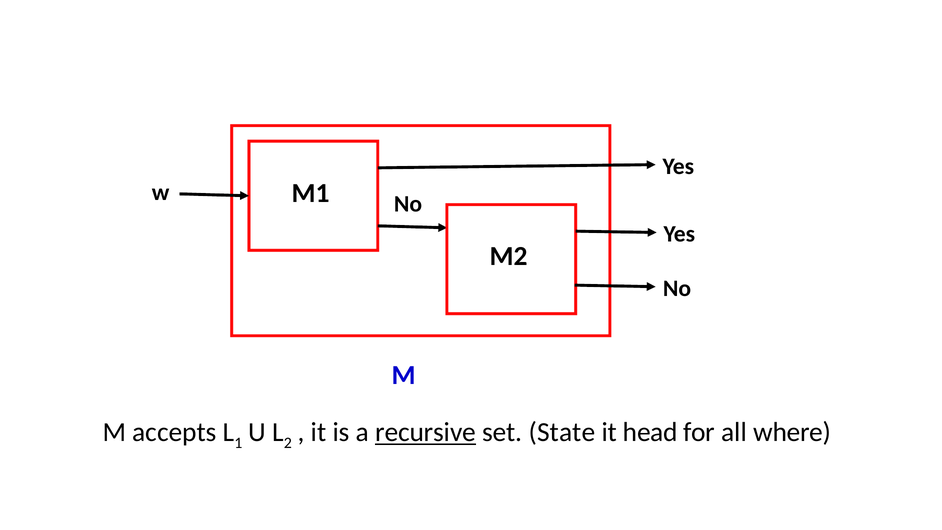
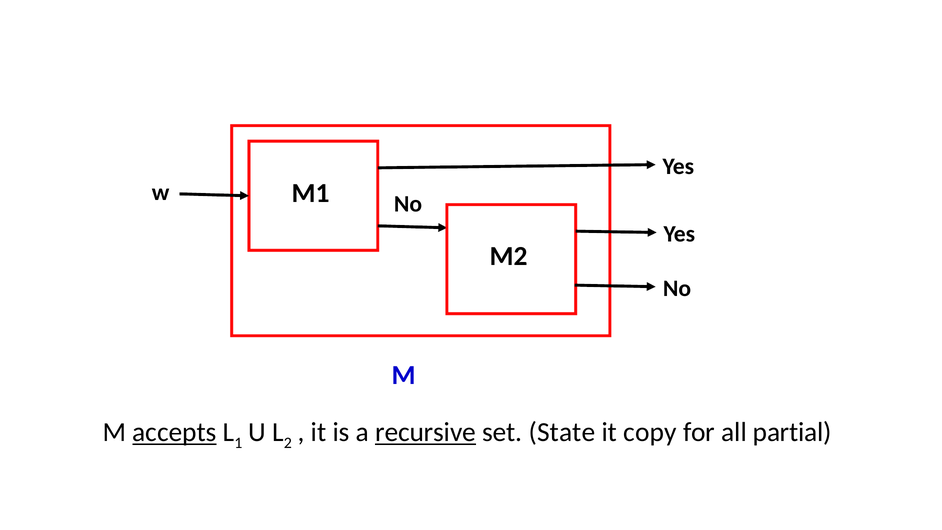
accepts underline: none -> present (174, 432)
head: head -> copy (650, 432)
where: where -> partial (792, 432)
